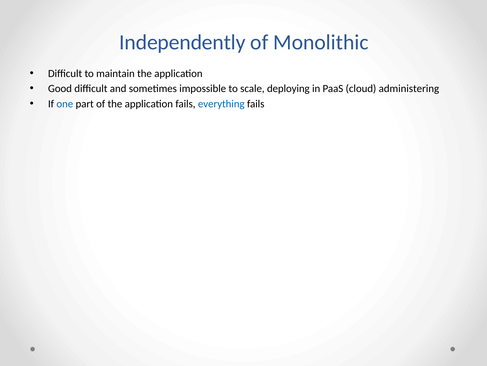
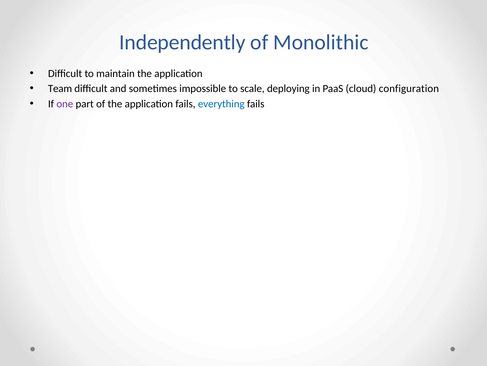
Good: Good -> Team (60, 89)
administering: administering -> configuration (409, 89)
one colour: blue -> purple (65, 104)
